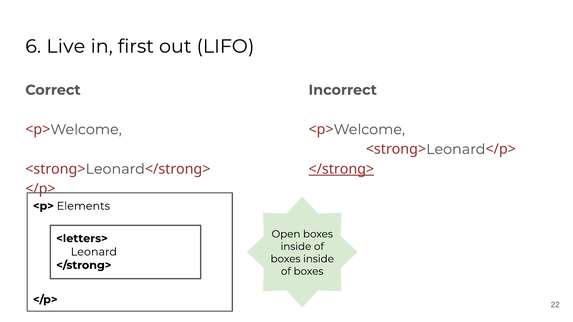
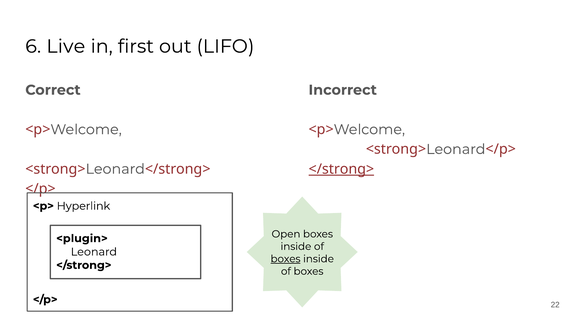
Elements: Elements -> Hyperlink (83, 206)
<letters>: <letters> -> <plugin> (82, 239)
boxes underline: none -> present (286, 259)
